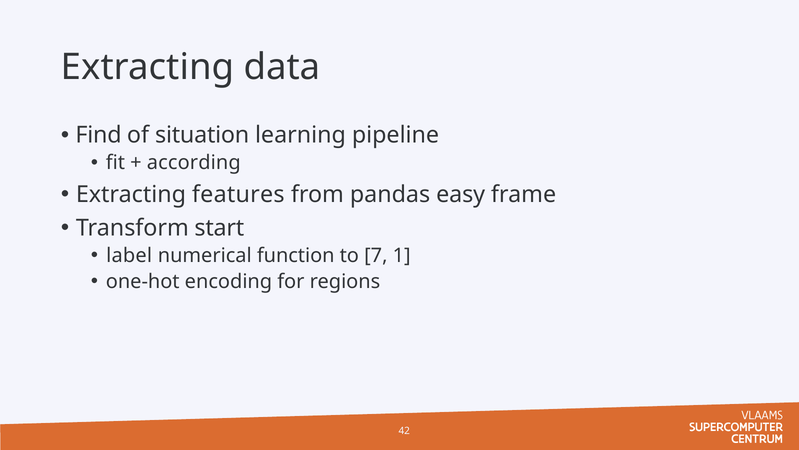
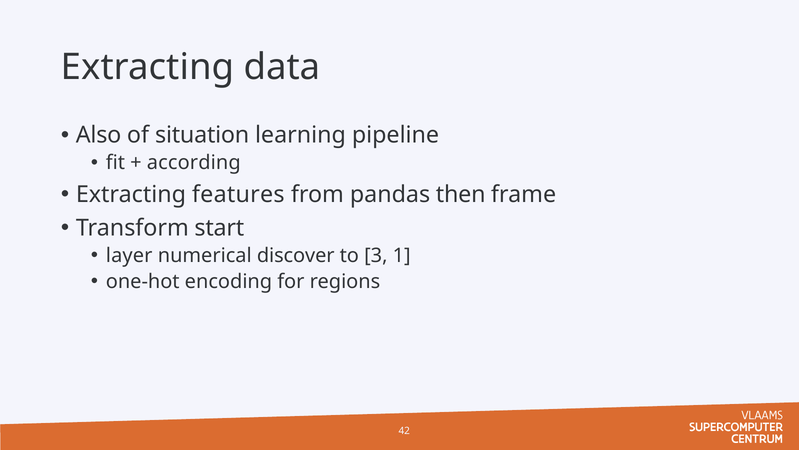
Find: Find -> Also (99, 135)
easy: easy -> then (461, 194)
label: label -> layer (129, 255)
function: function -> discover (296, 255)
7: 7 -> 3 (376, 255)
